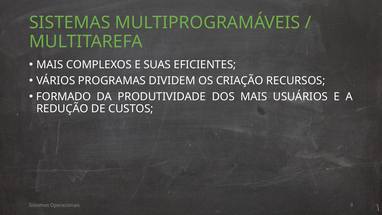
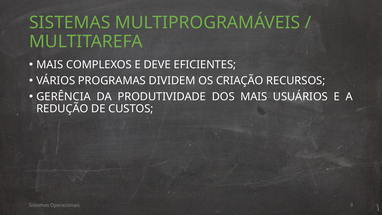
SUAS: SUAS -> DEVE (157, 65)
FORMADO: FORMADO -> GERÊNCIA (64, 97)
